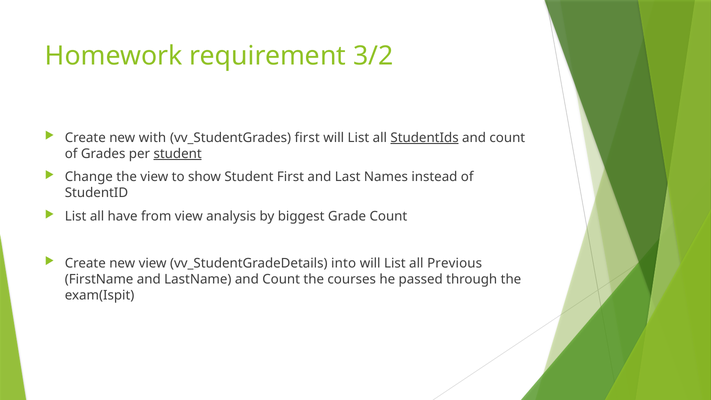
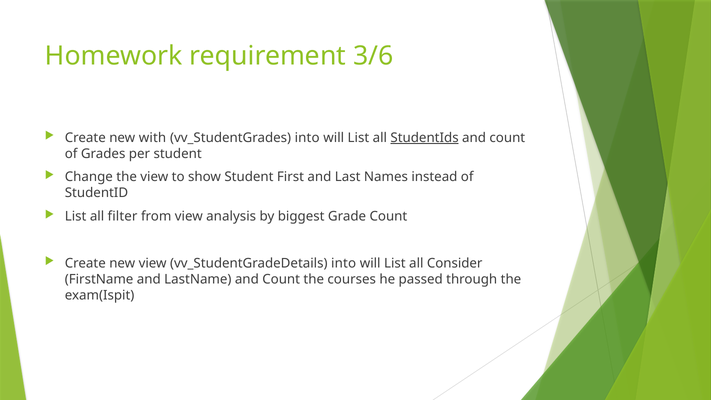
3/2: 3/2 -> 3/6 (373, 56)
vv_StudentGrades first: first -> into (307, 138)
student underline: present -> none (178, 154)
have: have -> filter (123, 216)
Previous: Previous -> Consider (455, 263)
